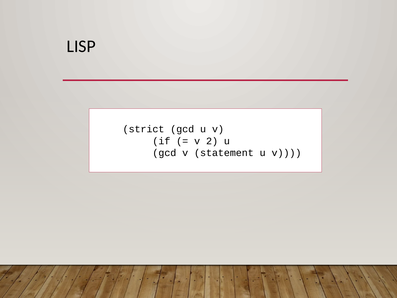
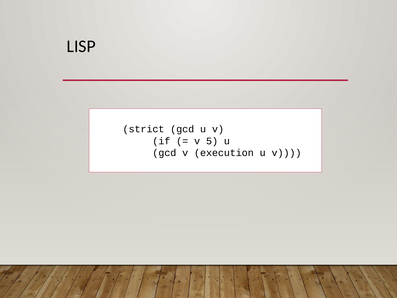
2: 2 -> 5 (212, 141)
statement: statement -> execution (224, 153)
